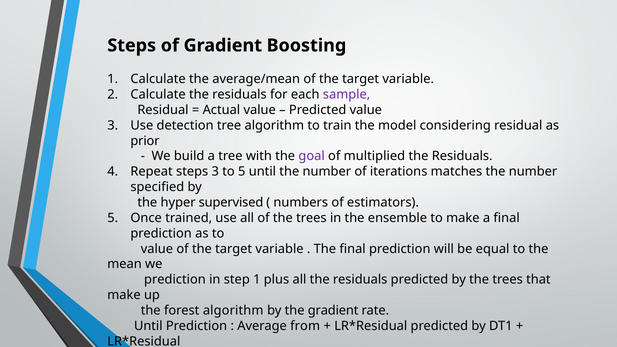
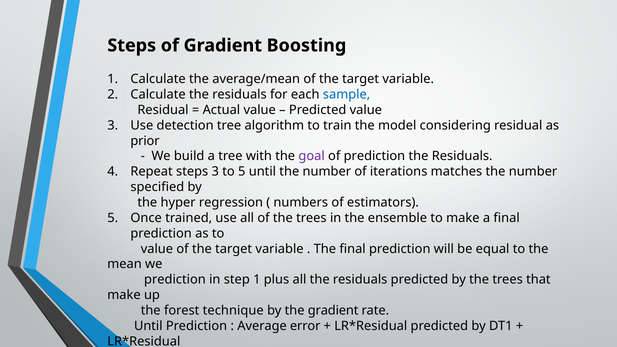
sample colour: purple -> blue (347, 95)
of multiplied: multiplied -> prediction (374, 156)
supervised: supervised -> regression (231, 203)
forest algorithm: algorithm -> technique (233, 311)
from: from -> error (305, 326)
